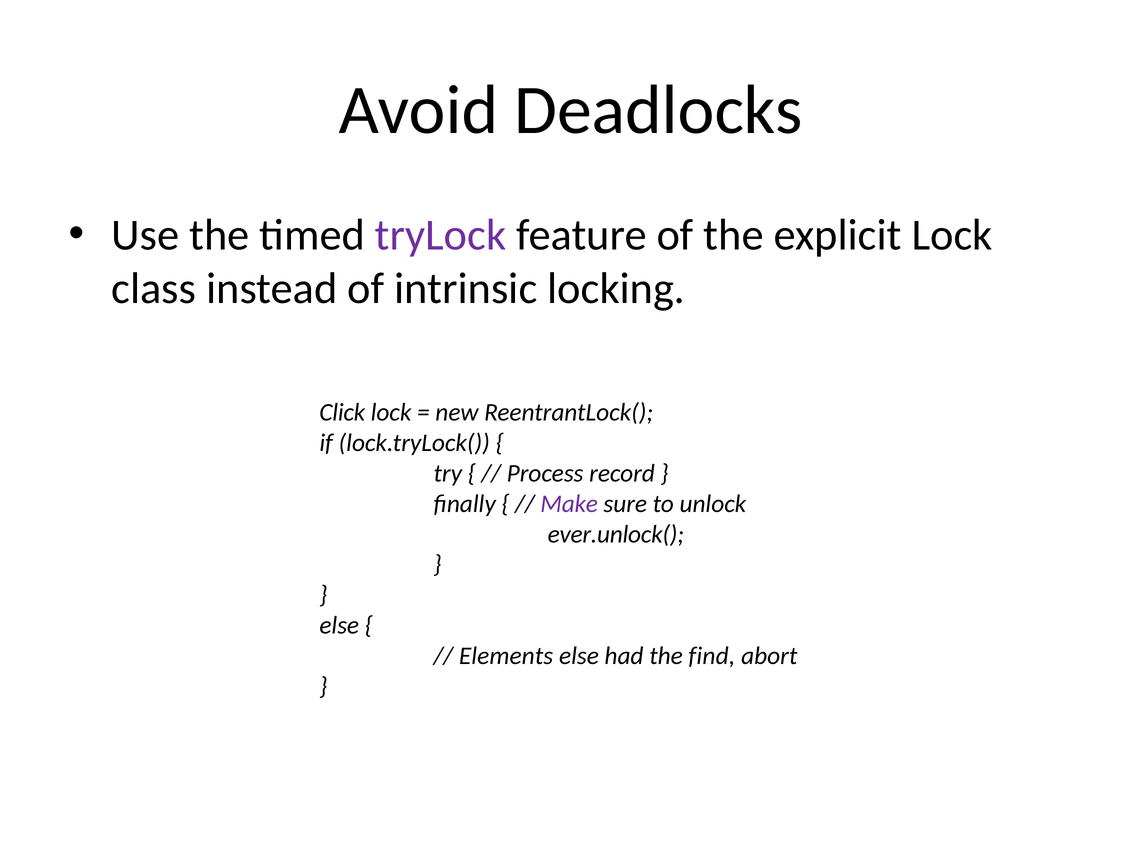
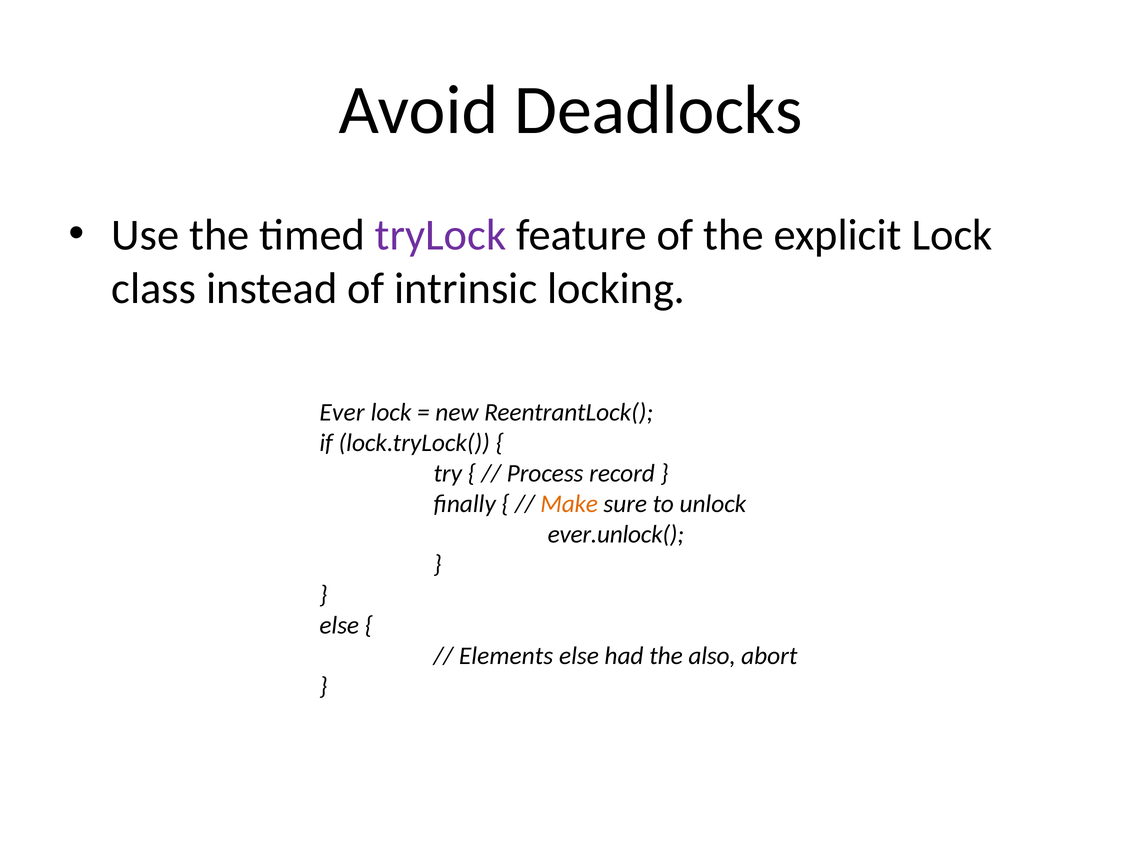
Click: Click -> Ever (342, 413)
Make colour: purple -> orange (569, 504)
find: find -> also (712, 656)
